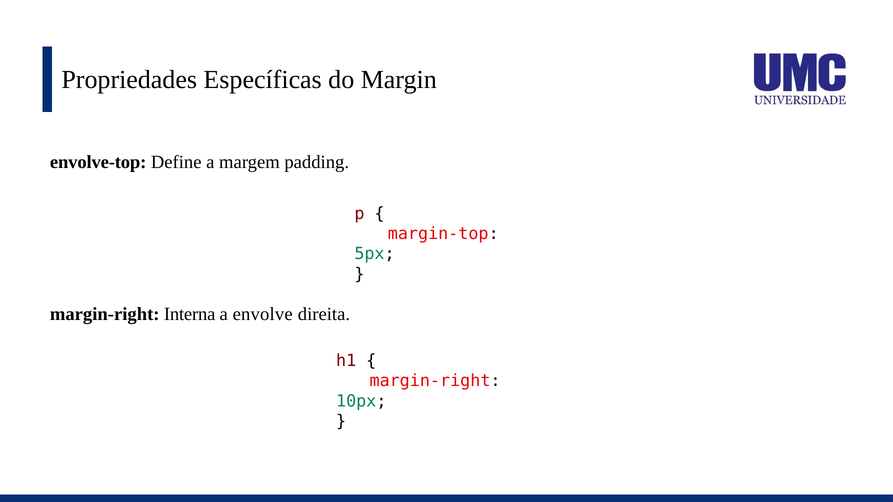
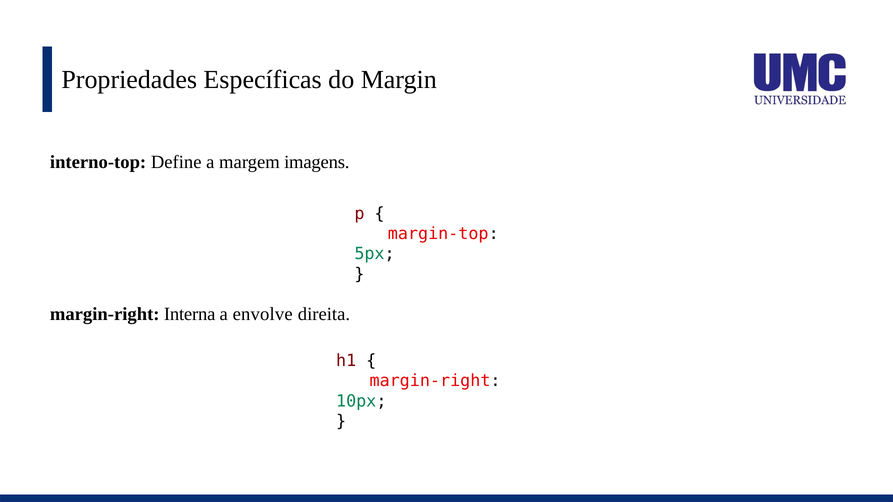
envolve-top: envolve-top -> interno-top (98, 162)
padding: padding -> imagens (317, 162)
